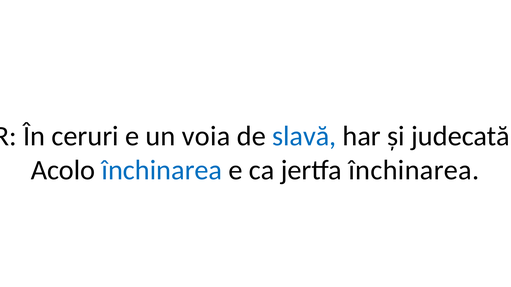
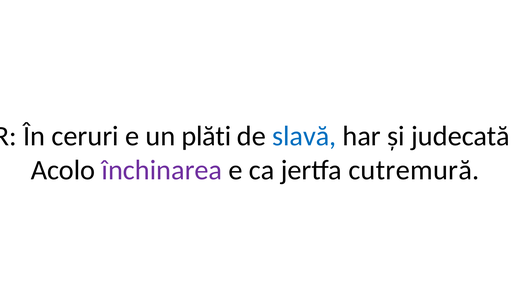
voia: voia -> plăti (206, 136)
închinarea colour: blue -> purple (162, 170)
jertfa închinarea: închinarea -> cutremură (414, 170)
